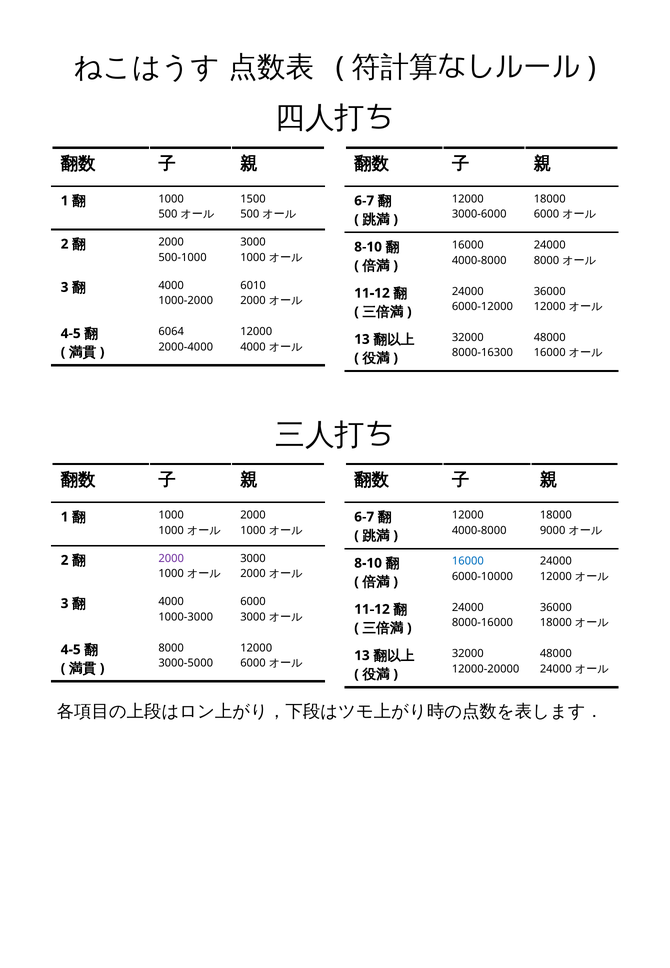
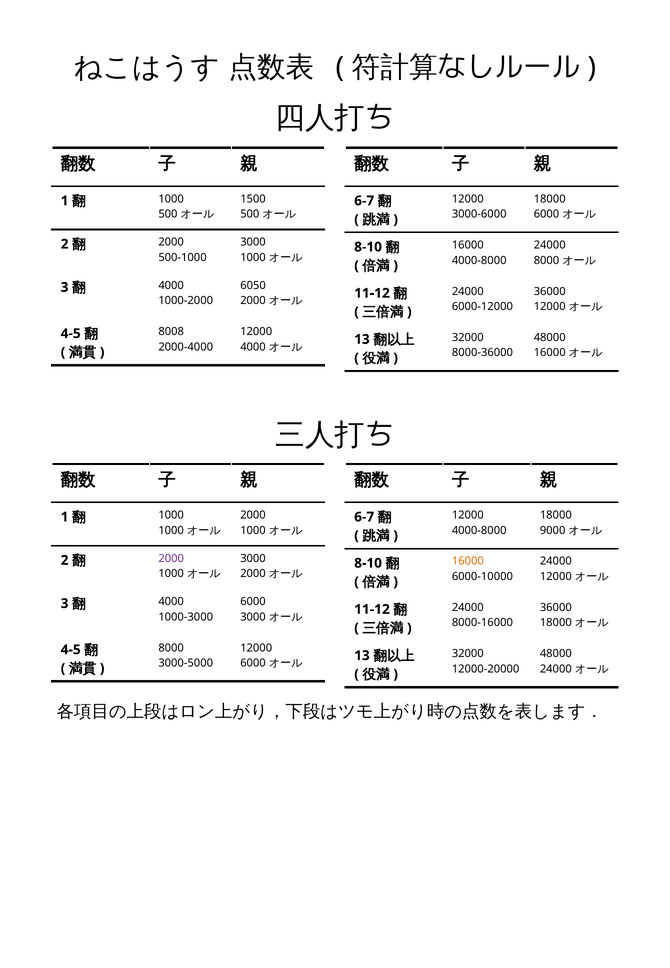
6010: 6010 -> 6050 (253, 285)
6064: 6064 -> 8008 (171, 332)
8000-16300: 8000-16300 -> 8000-36000 (482, 353)
16000 colour: blue -> orange (468, 561)
